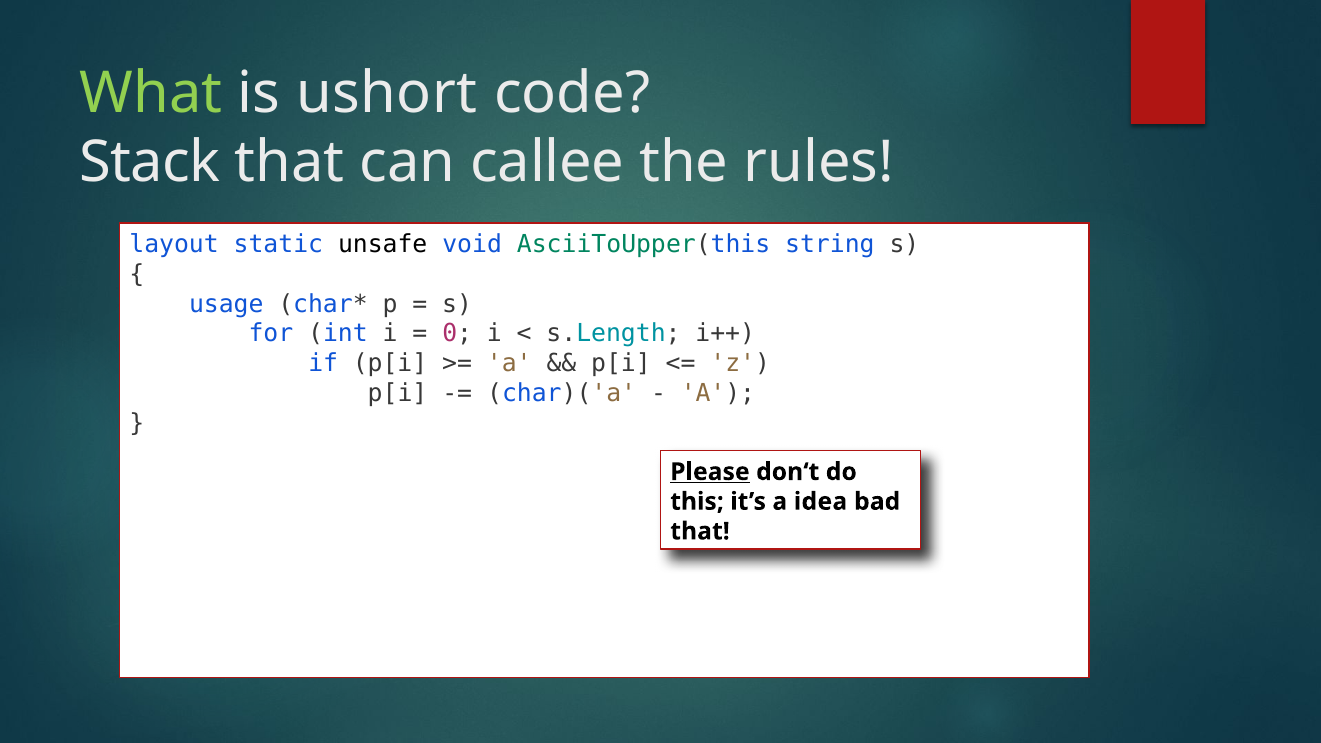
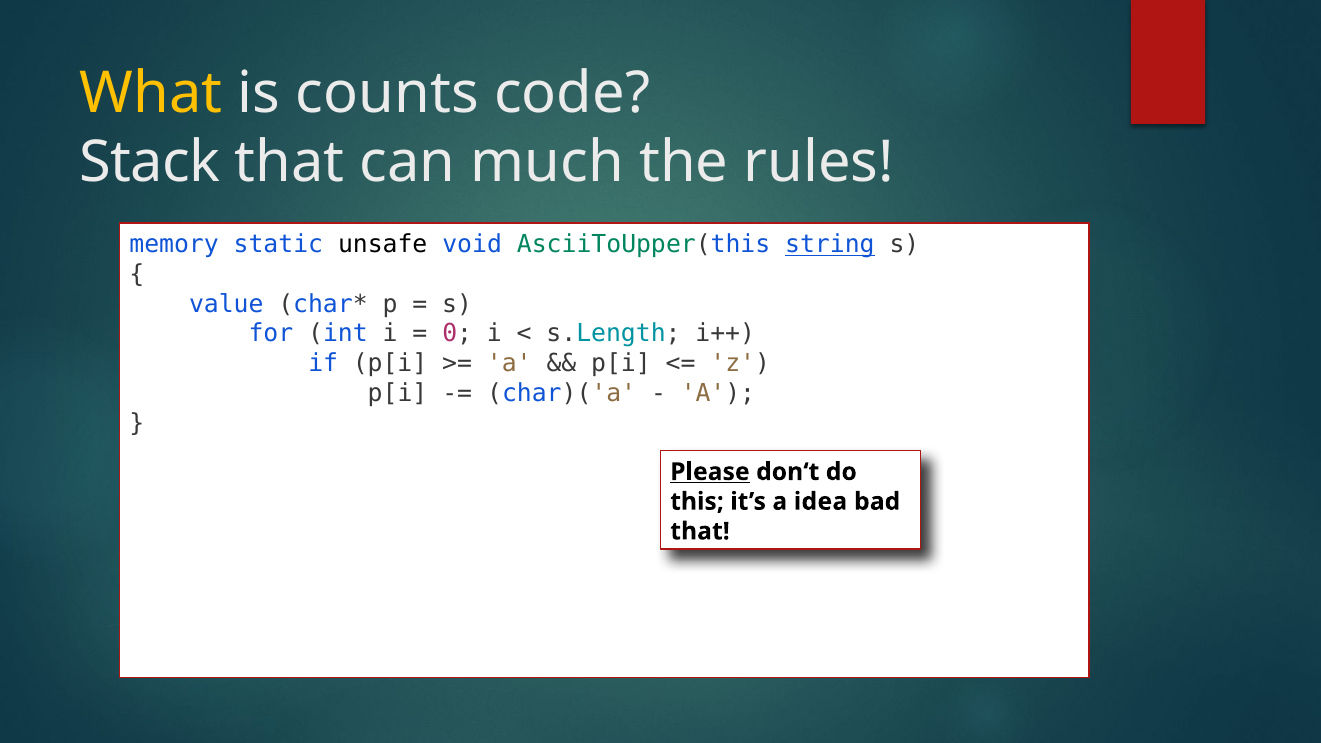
What colour: light green -> yellow (151, 93)
ushort: ushort -> counts (387, 93)
callee: callee -> much (547, 162)
layout: layout -> memory (174, 245)
string underline: none -> present (830, 245)
usage: usage -> value (226, 304)
